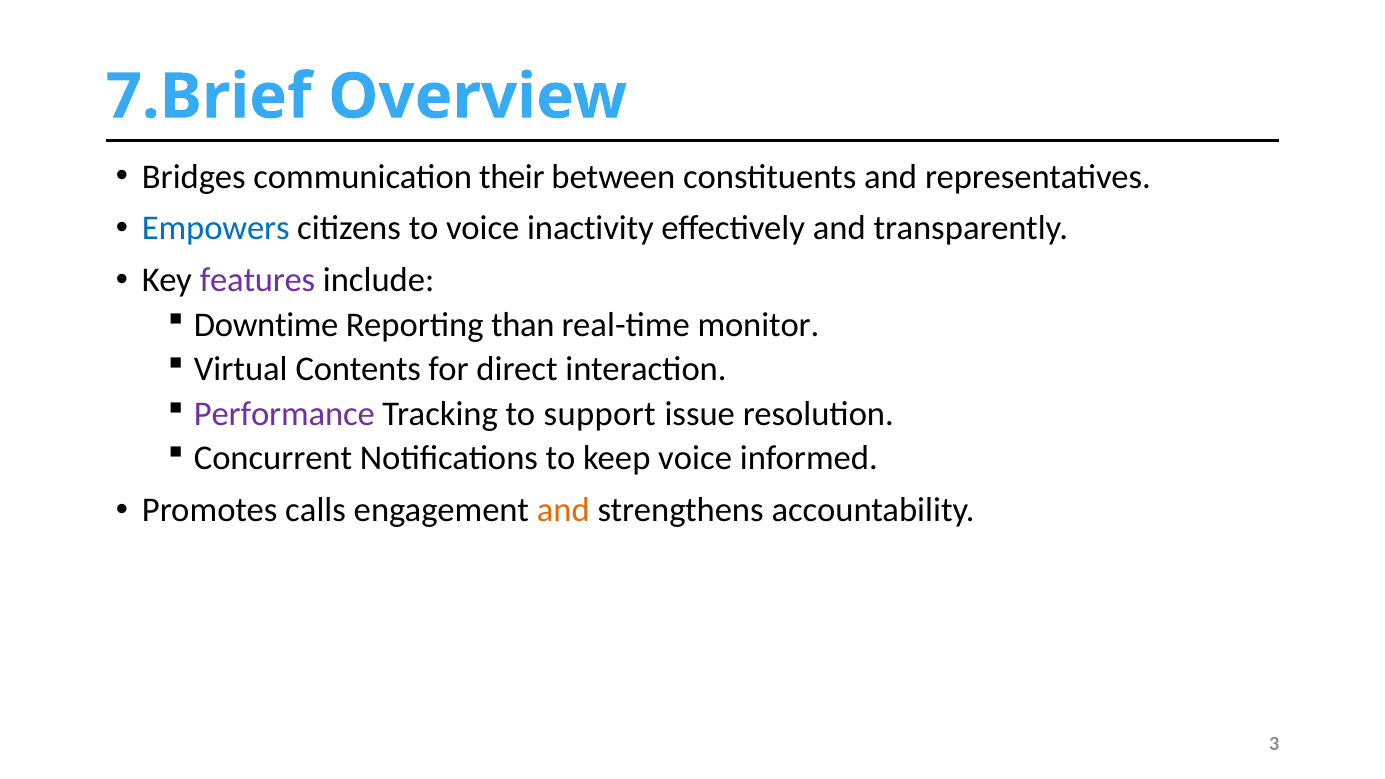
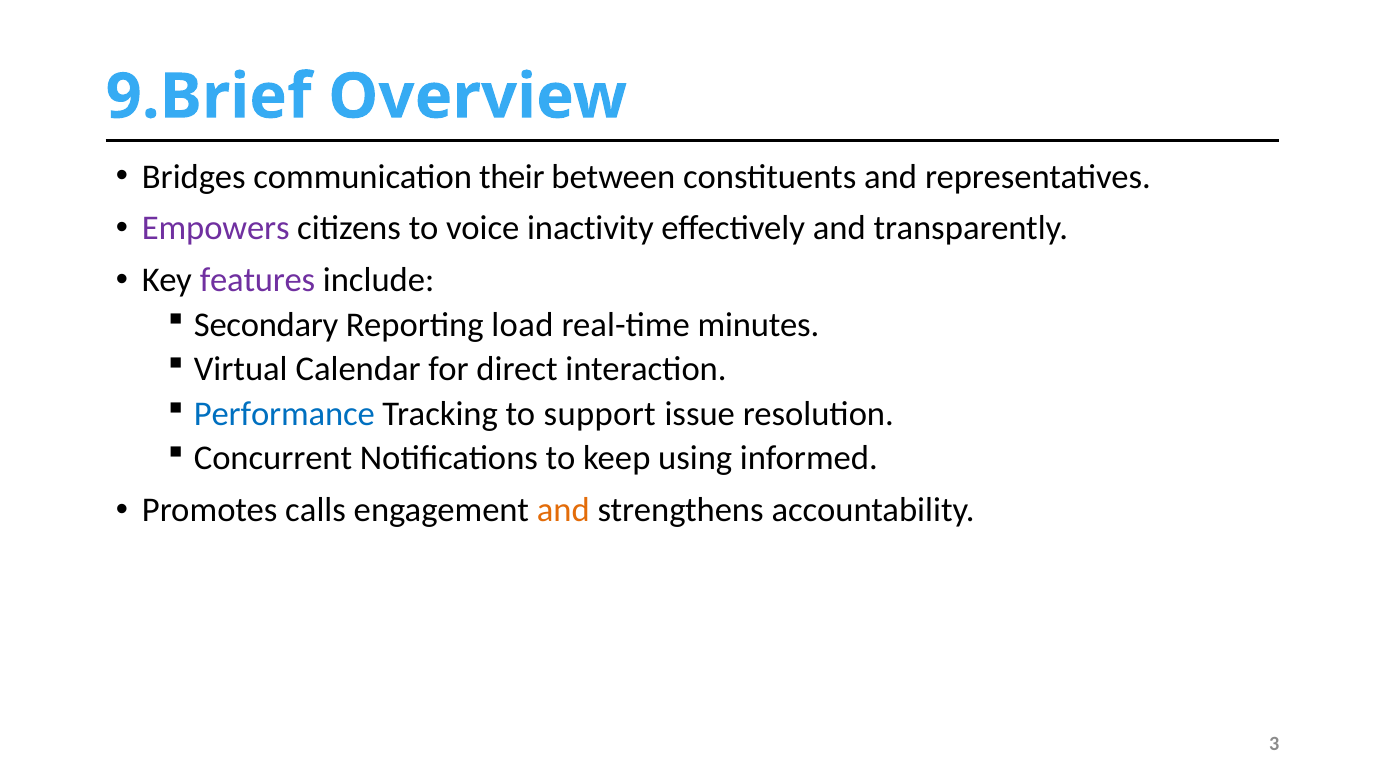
7.Brief: 7.Brief -> 9.Brief (209, 97)
Empowers colour: blue -> purple (216, 228)
Downtime: Downtime -> Secondary (266, 325)
than: than -> load (522, 325)
monitor: monitor -> minutes (758, 325)
Contents: Contents -> Calendar (358, 369)
Performance colour: purple -> blue (284, 414)
keep voice: voice -> using (695, 459)
